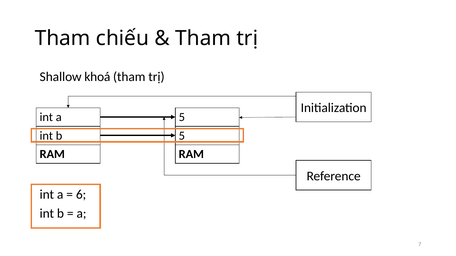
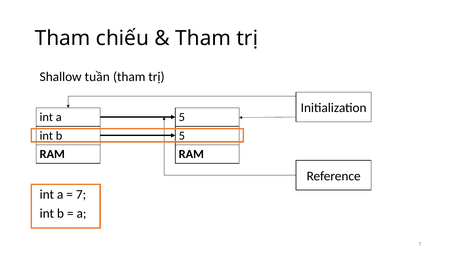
khoá: khoá -> tuần (97, 77)
6: 6 -> 7 (81, 195)
